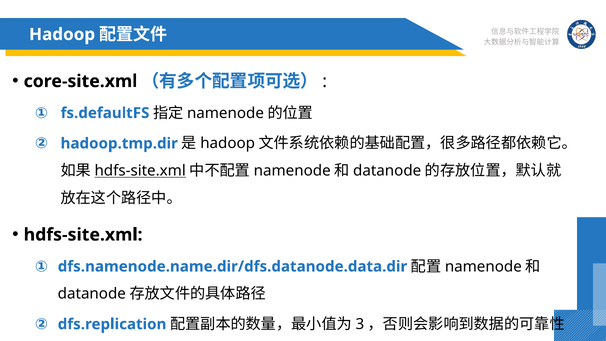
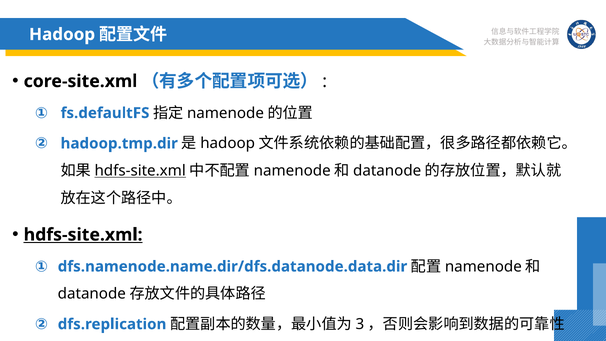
hdfs-site.xml underline: none -> present (83, 235)
